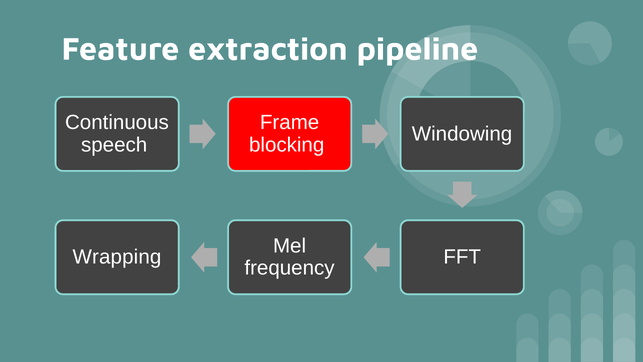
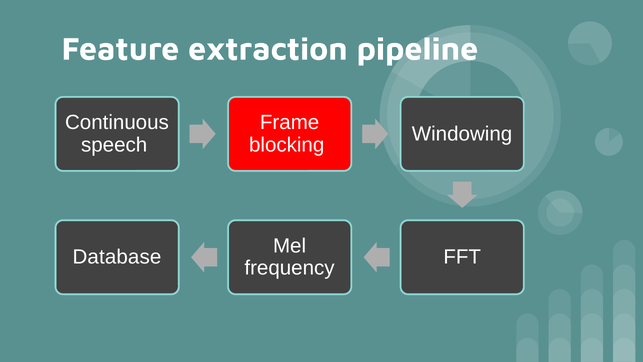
Wrapping: Wrapping -> Database (117, 257)
